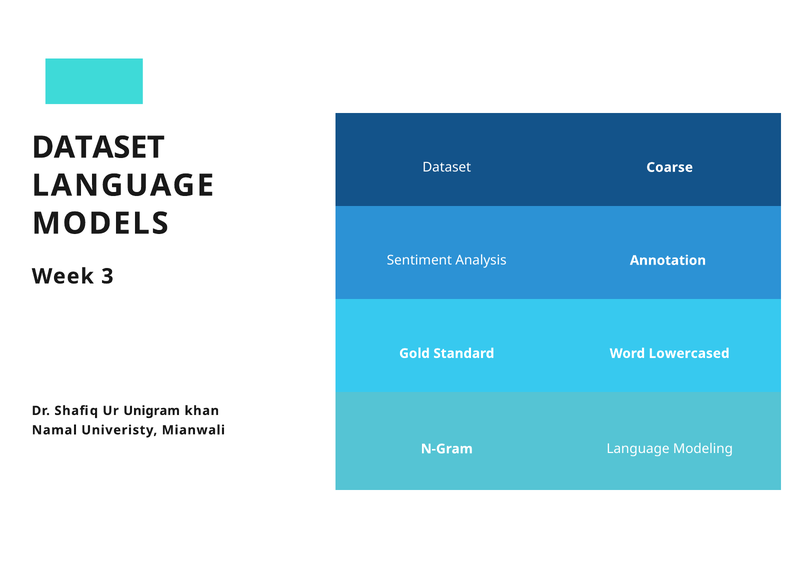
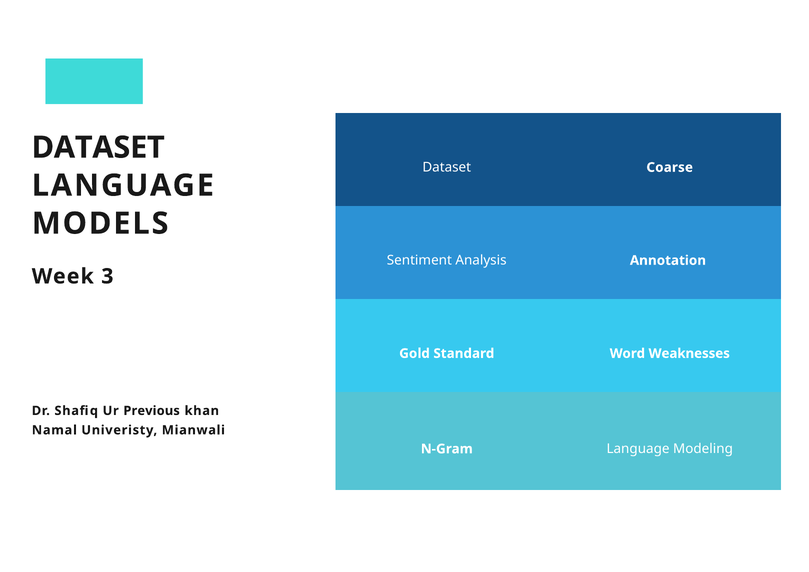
Lowercased: Lowercased -> Weaknesses (689, 354)
Unigram: Unigram -> Previous (152, 411)
